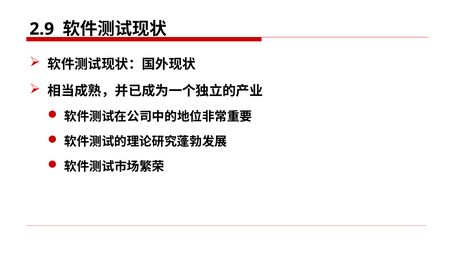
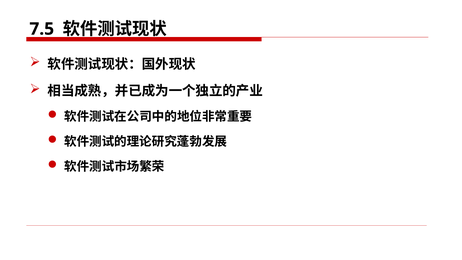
2.9: 2.9 -> 7.5 (42, 29)
